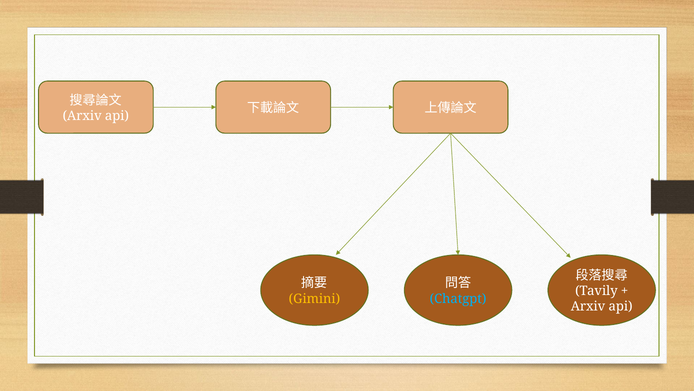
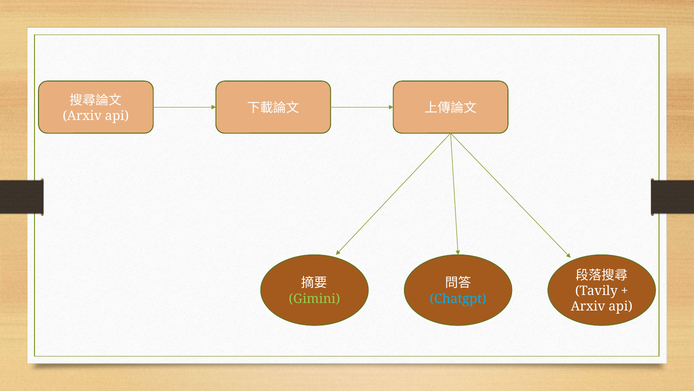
Gimini colour: yellow -> light green (314, 298)
